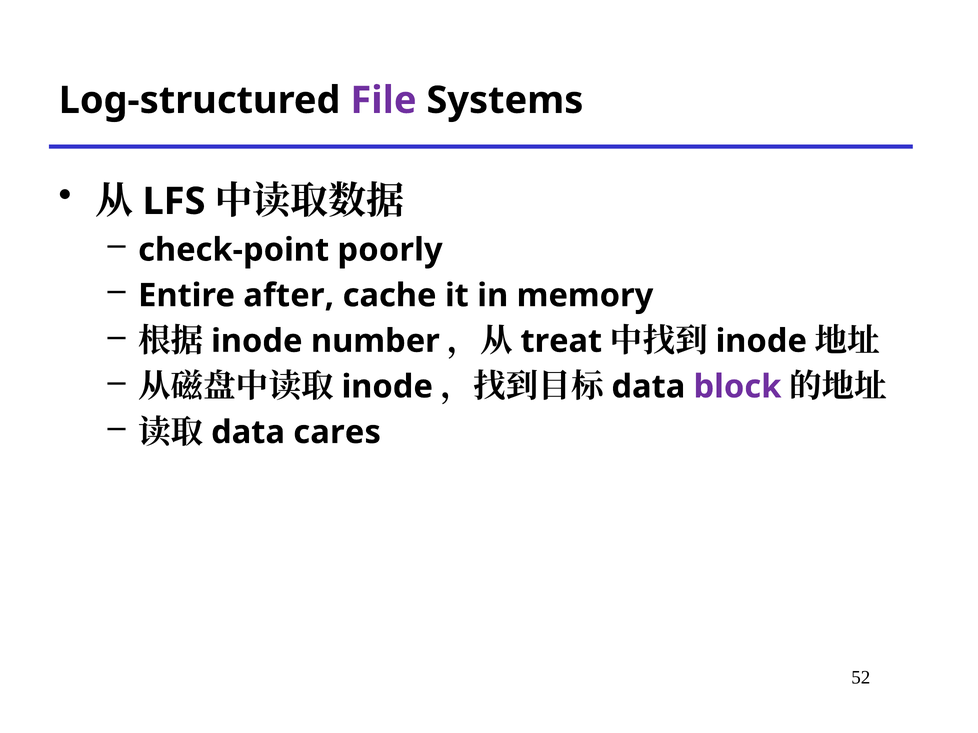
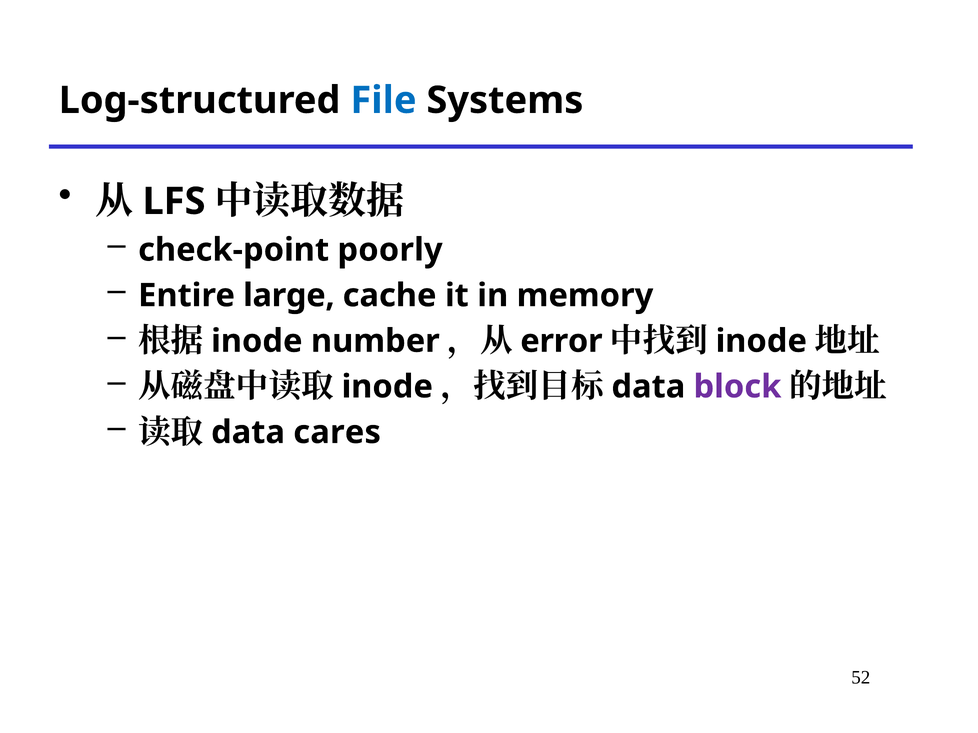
File colour: purple -> blue (383, 100)
after: after -> large (289, 296)
treat: treat -> error (561, 341)
